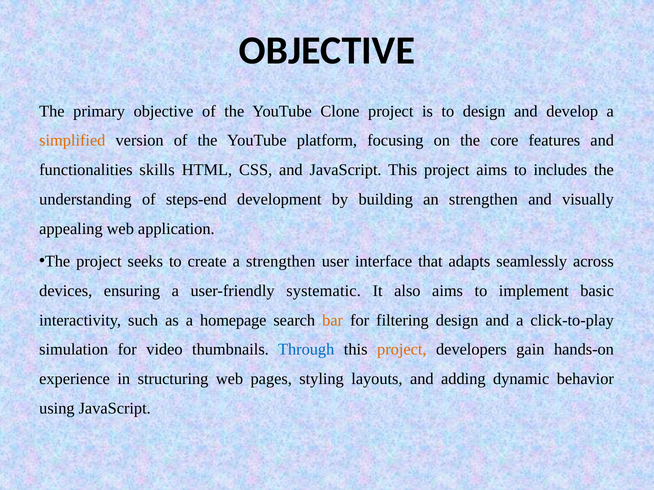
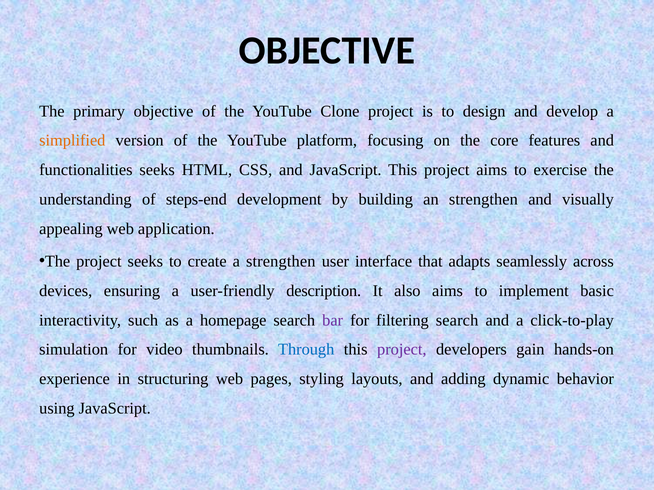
functionalities skills: skills -> seeks (157, 170)
includes: includes -> exercise (560, 170)
systematic: systematic -> description (324, 291)
bar colour: orange -> purple (333, 321)
filtering design: design -> search (457, 321)
project colour: orange -> purple (402, 350)
